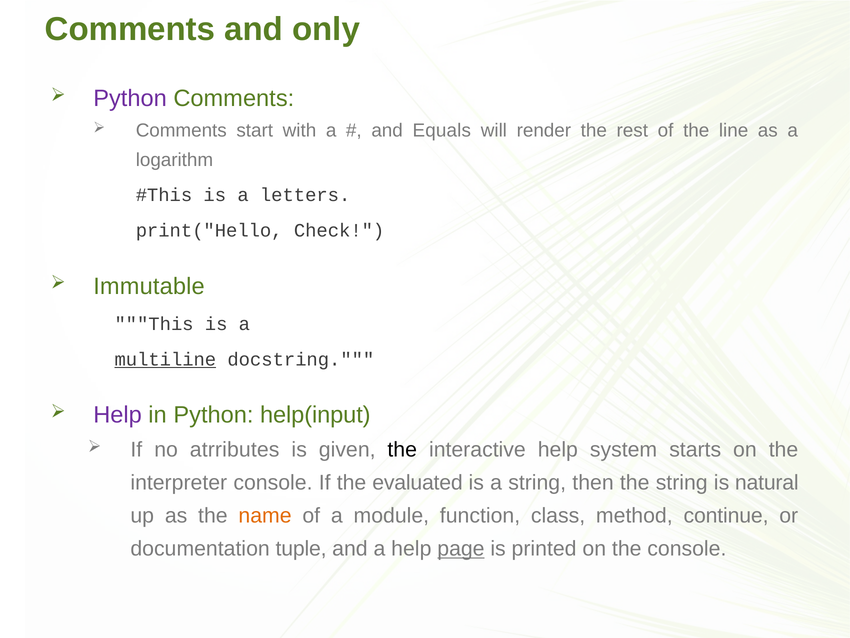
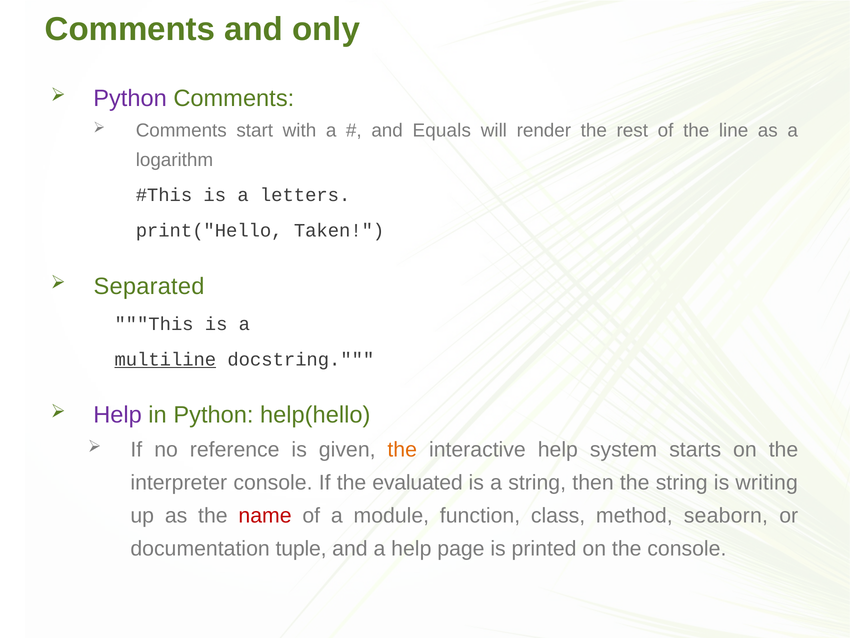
Check: Check -> Taken (339, 230)
Immutable: Immutable -> Separated (149, 286)
help(input: help(input -> help(hello (315, 415)
atrributes: atrributes -> reference (235, 449)
the colour: black -> orange (402, 449)
natural: natural -> writing (767, 482)
name colour: orange -> red (265, 515)
continue: continue -> seaborn (726, 515)
page underline: present -> none (461, 549)
